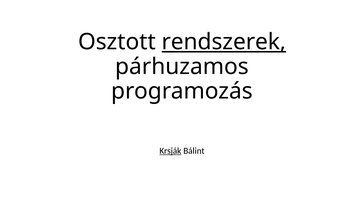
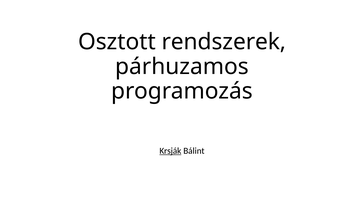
rendszerek underline: present -> none (224, 42)
